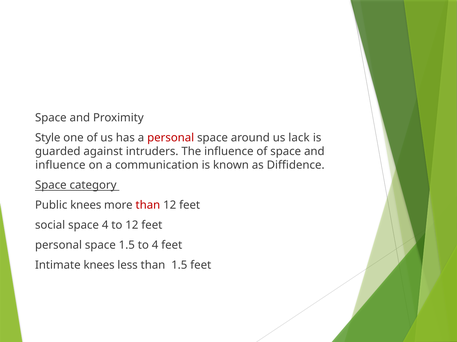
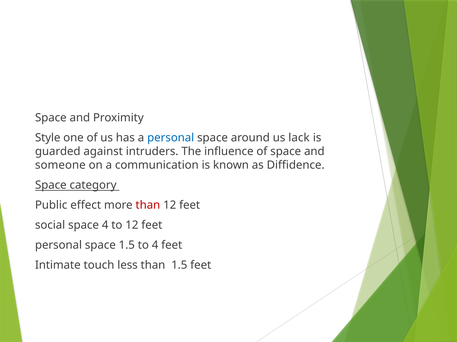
personal colour: red -> blue (171, 138)
influence: influence -> someone (60, 165)
Public knees: knees -> effect (86, 206)
Intimate knees: knees -> touch (99, 266)
